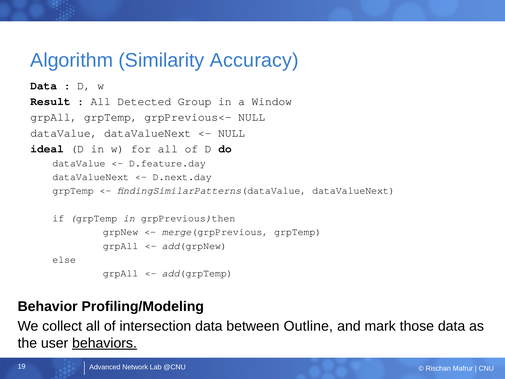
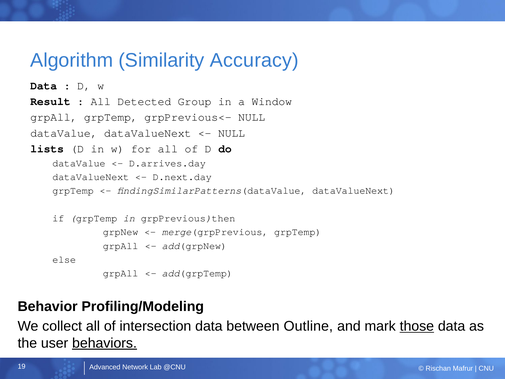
ideal: ideal -> lists (47, 149)
D.feature.day: D.feature.day -> D.arrives.day (167, 163)
those underline: none -> present (417, 326)
